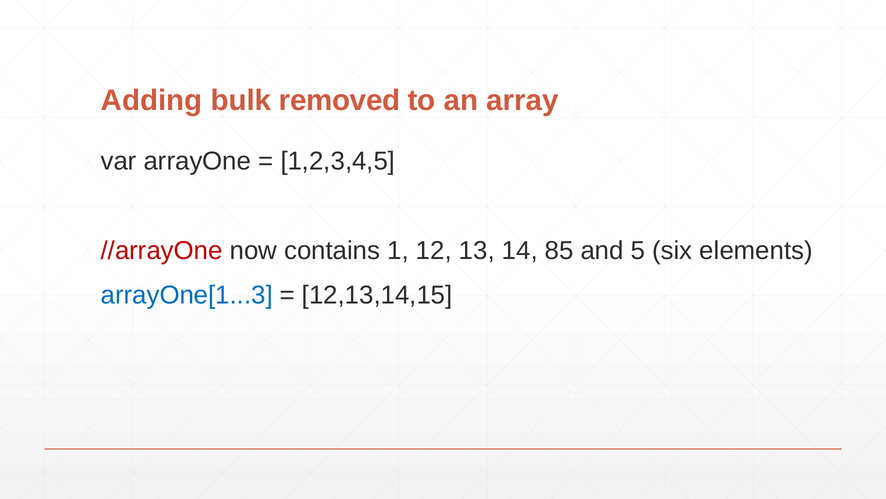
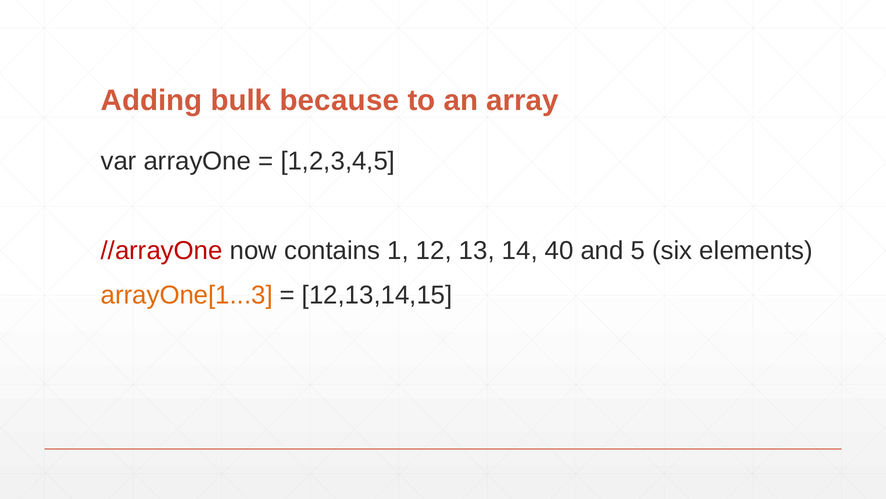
removed: removed -> because (339, 100)
85: 85 -> 40 (559, 250)
arrayOne[1...3 colour: blue -> orange (187, 295)
